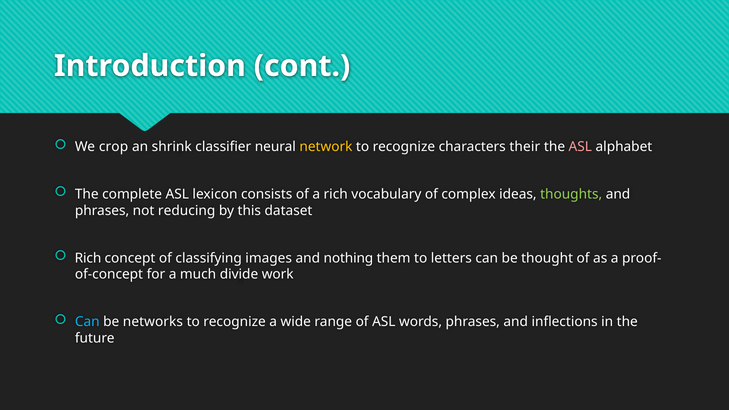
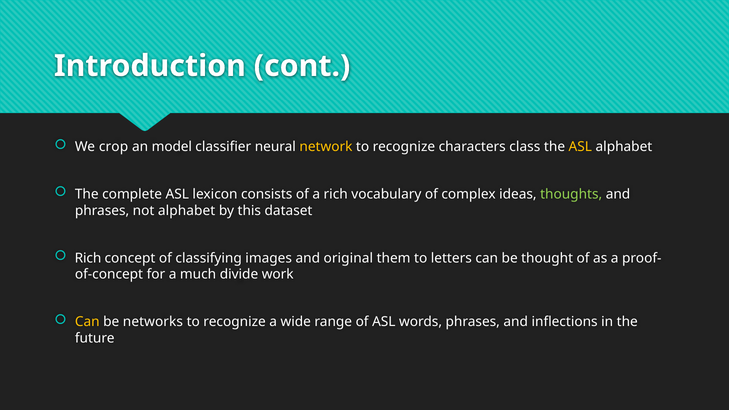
shrink: shrink -> model (172, 147)
their: their -> class (525, 147)
ASL colour: pink -> yellow (580, 147)
not reducing: reducing -> alphabet (187, 211)
nothing: nothing -> original (348, 258)
Can colour: light blue -> yellow (87, 322)
